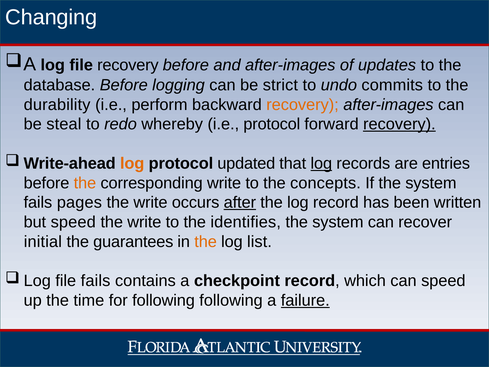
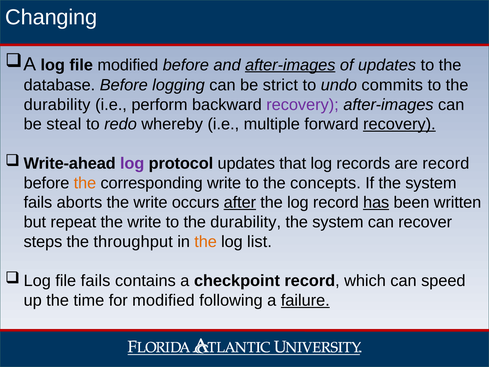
file recovery: recovery -> modified (128, 65)
after-images underline: none -> present (290, 65)
recovery colour: orange -> purple (303, 105)
i.e protocol: protocol -> multiple (272, 124)
log colour: orange -> purple (132, 163)
protocol updated: updated -> updates (246, 163)
log underline: present -> none (321, 163)
are entries: entries -> record (446, 163)
pages: pages -> aborts (79, 202)
has underline: none -> present (376, 202)
but speed: speed -> repeat (73, 222)
write to the identifies: identifies -> durability (246, 222)
initial: initial -> steps (43, 242)
guarantees: guarantees -> throughput (133, 242)
for following: following -> modified (163, 300)
